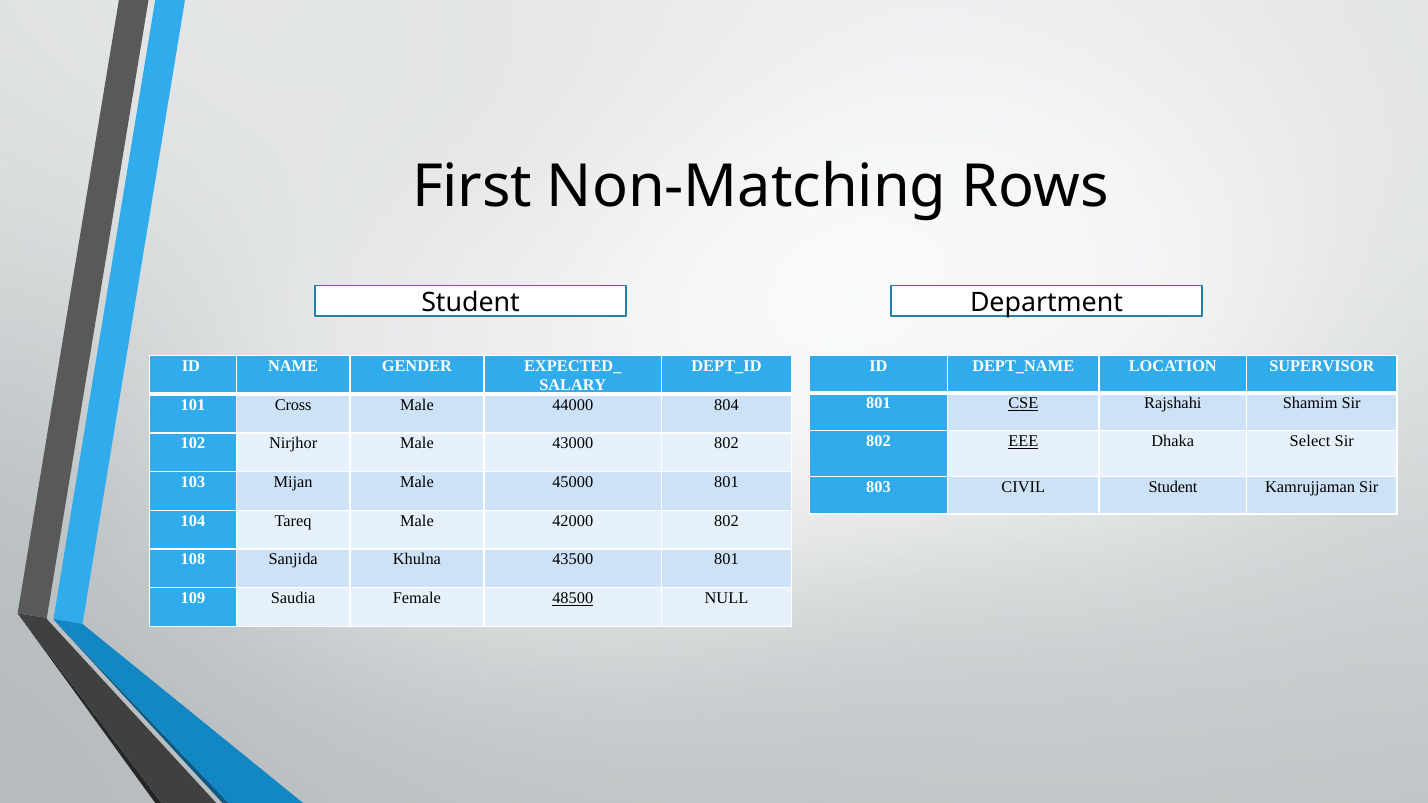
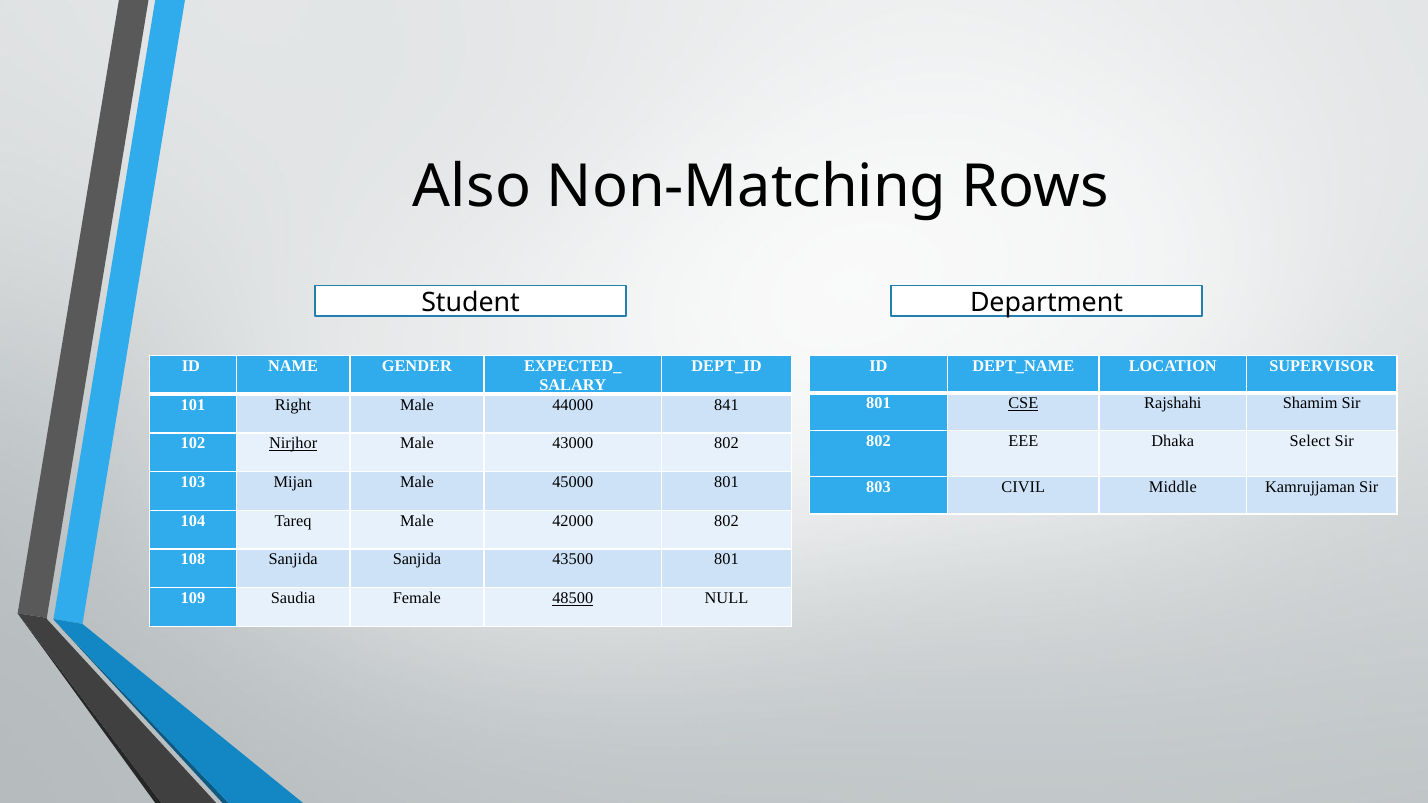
First: First -> Also (472, 187)
Cross: Cross -> Right (293, 405)
804: 804 -> 841 (727, 405)
EEE underline: present -> none (1023, 441)
Nirjhor underline: none -> present (293, 444)
CIVIL Student: Student -> Middle (1173, 487)
Sanjida Khulna: Khulna -> Sanjida (417, 560)
